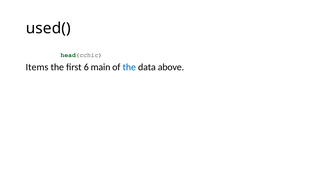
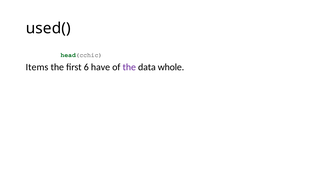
main: main -> have (100, 67)
the colour: blue -> purple (129, 67)
above: above -> whole (171, 67)
